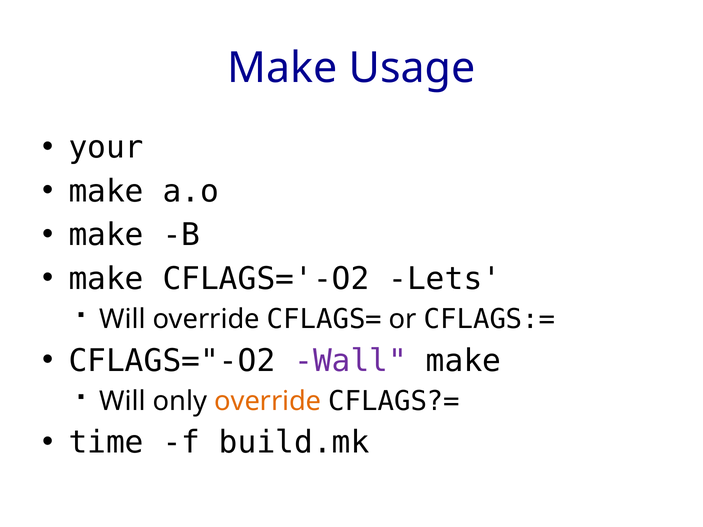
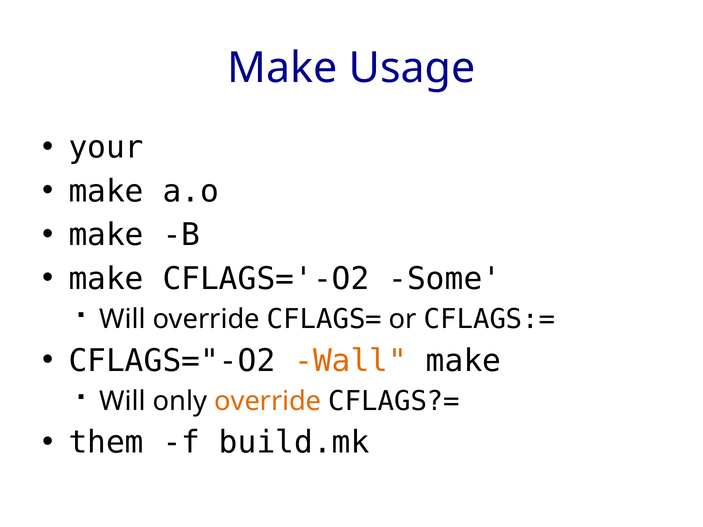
Lets: Lets -> Some (445, 279)
Wall colour: purple -> orange (351, 361)
time: time -> them (106, 443)
